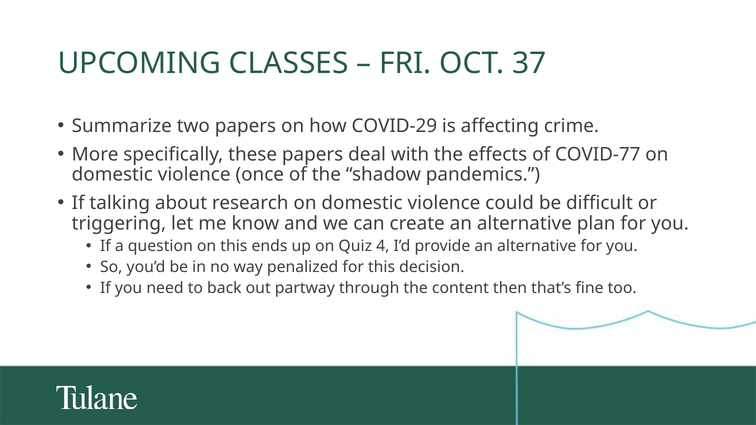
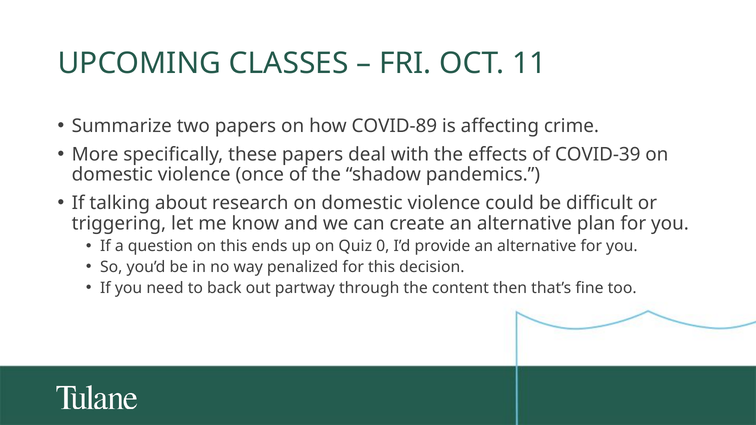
37: 37 -> 11 (529, 64)
COVID-29: COVID-29 -> COVID-89 (394, 126)
COVID-77: COVID-77 -> COVID-39 (598, 154)
4: 4 -> 0 (383, 246)
